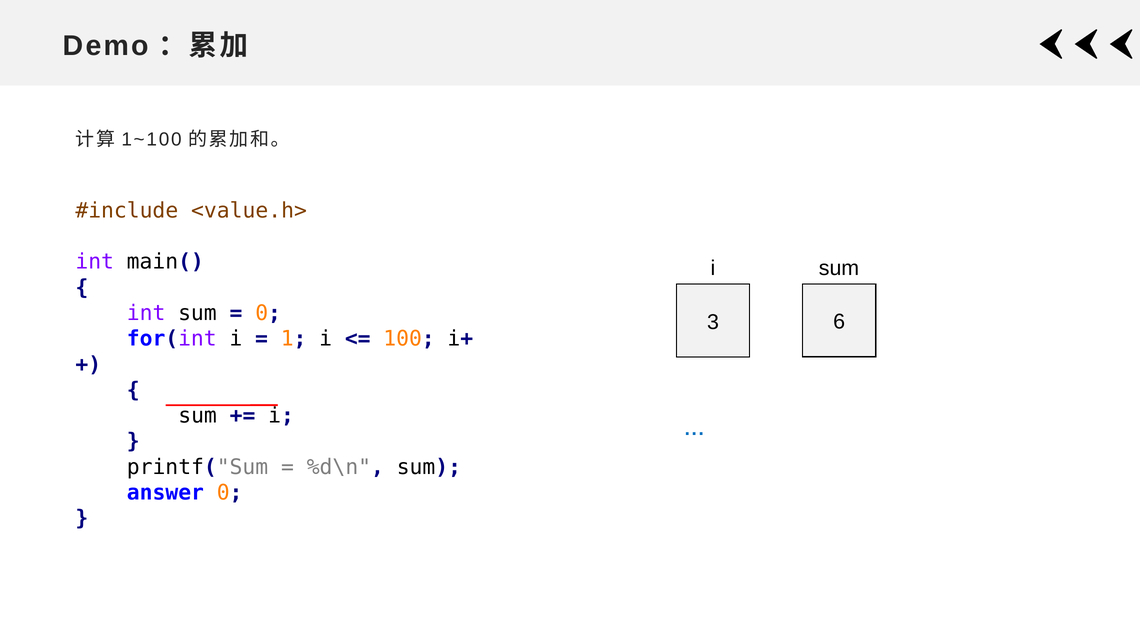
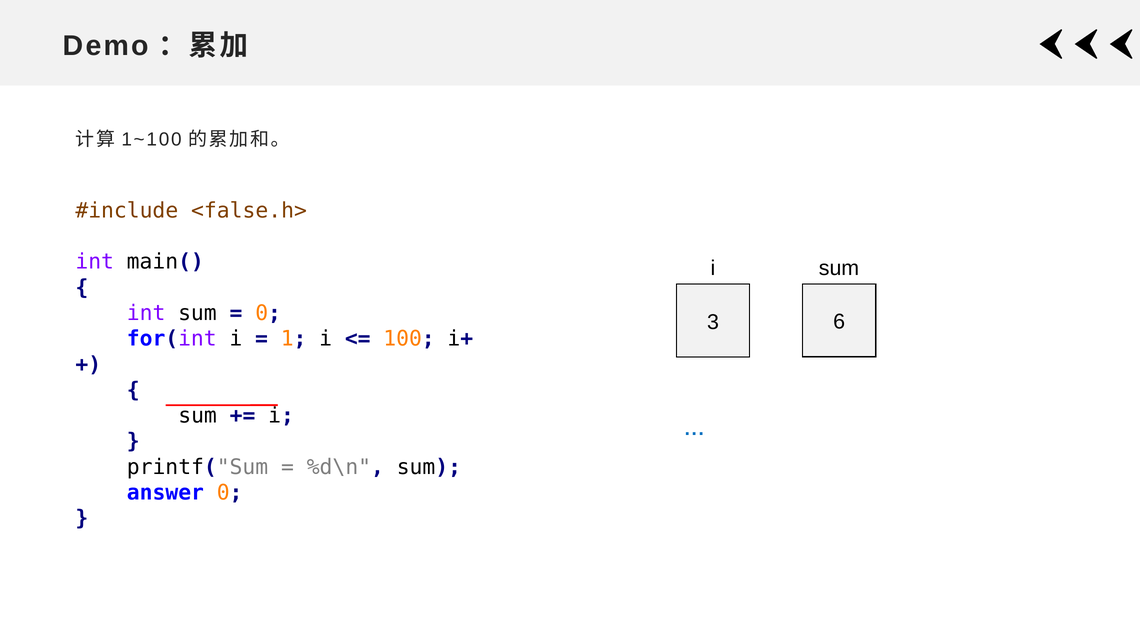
<value.h>: <value.h> -> <false.h> (249, 211)
